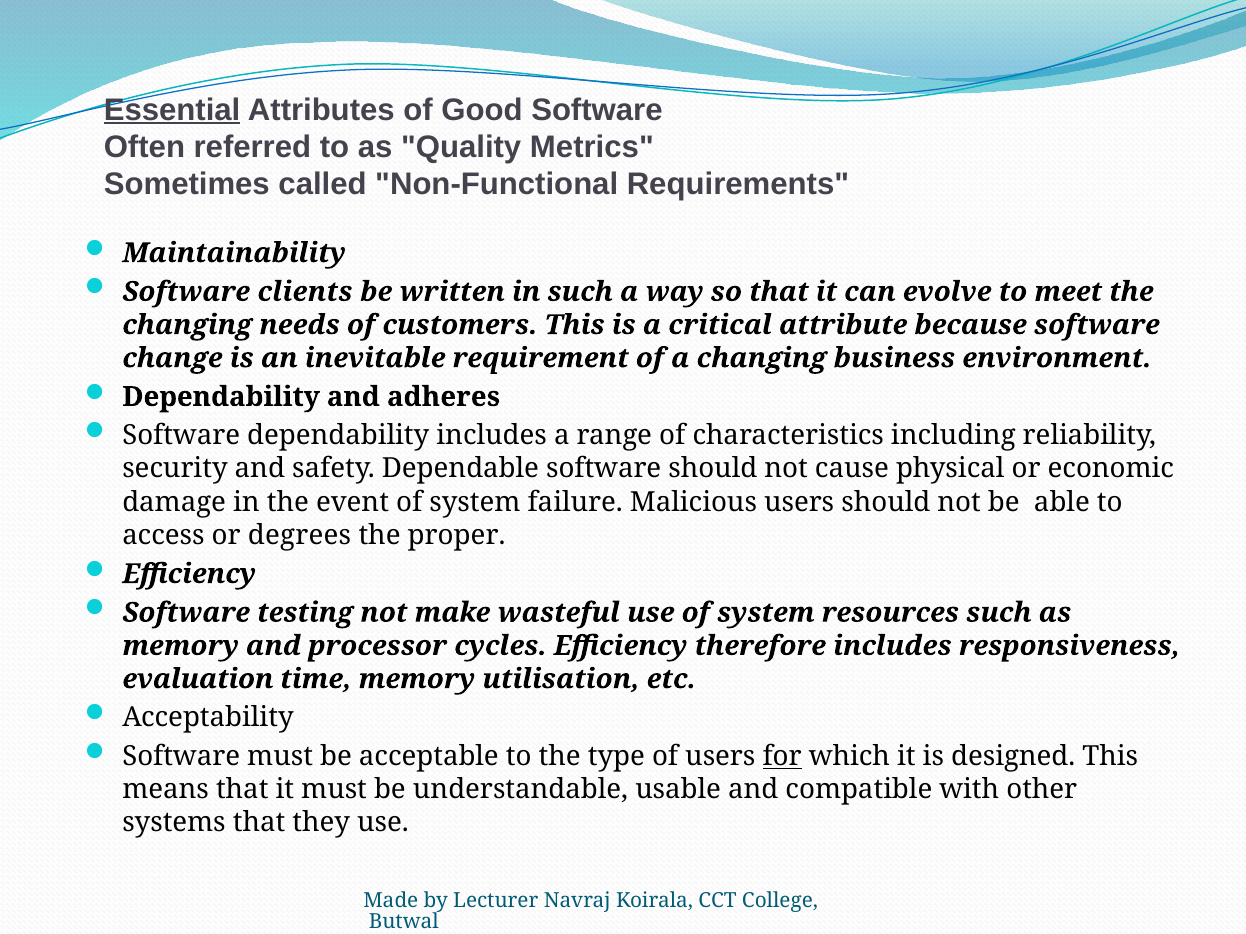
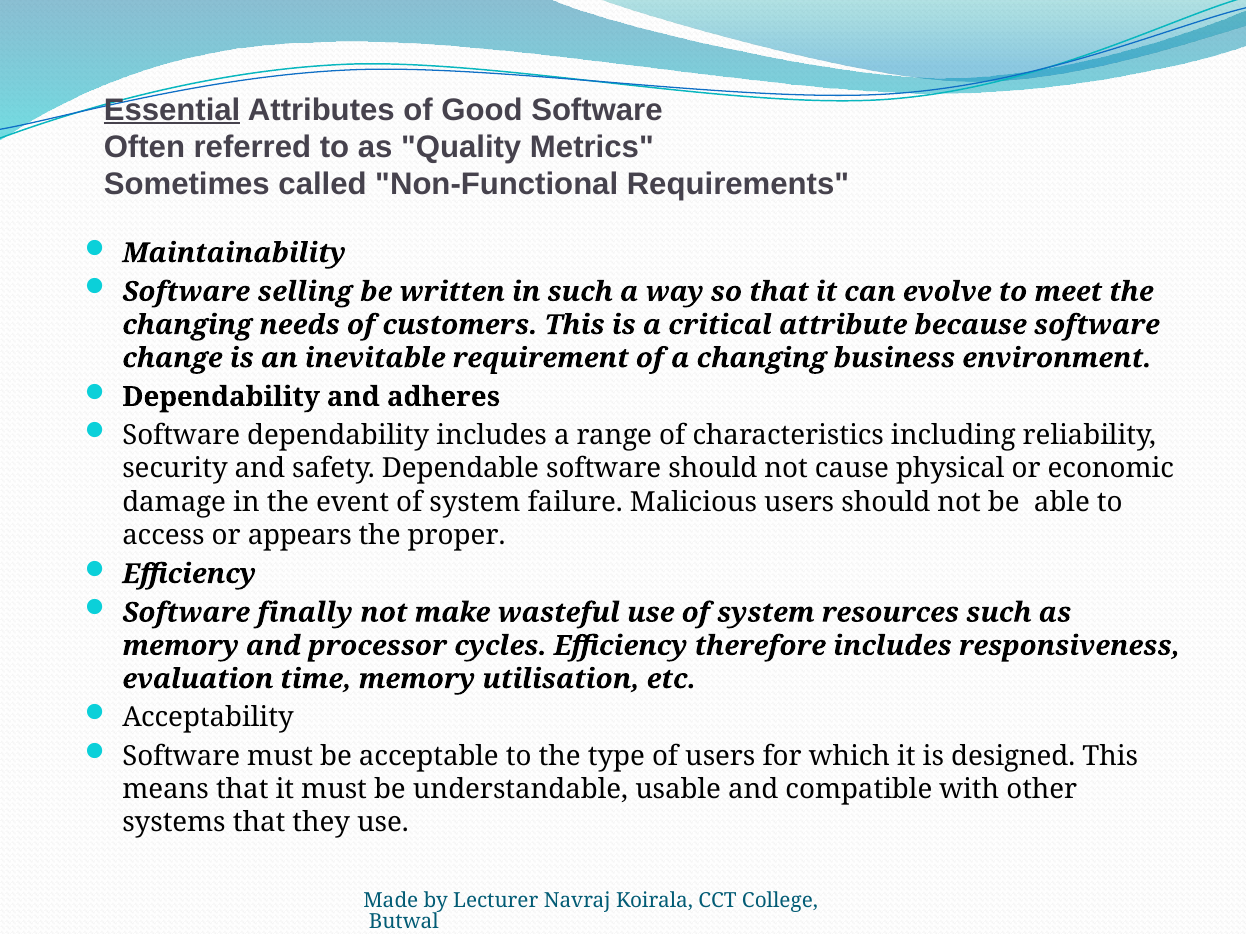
clients: clients -> selling (305, 292)
degrees: degrees -> appears (300, 535)
testing: testing -> finally (305, 613)
for underline: present -> none (782, 757)
